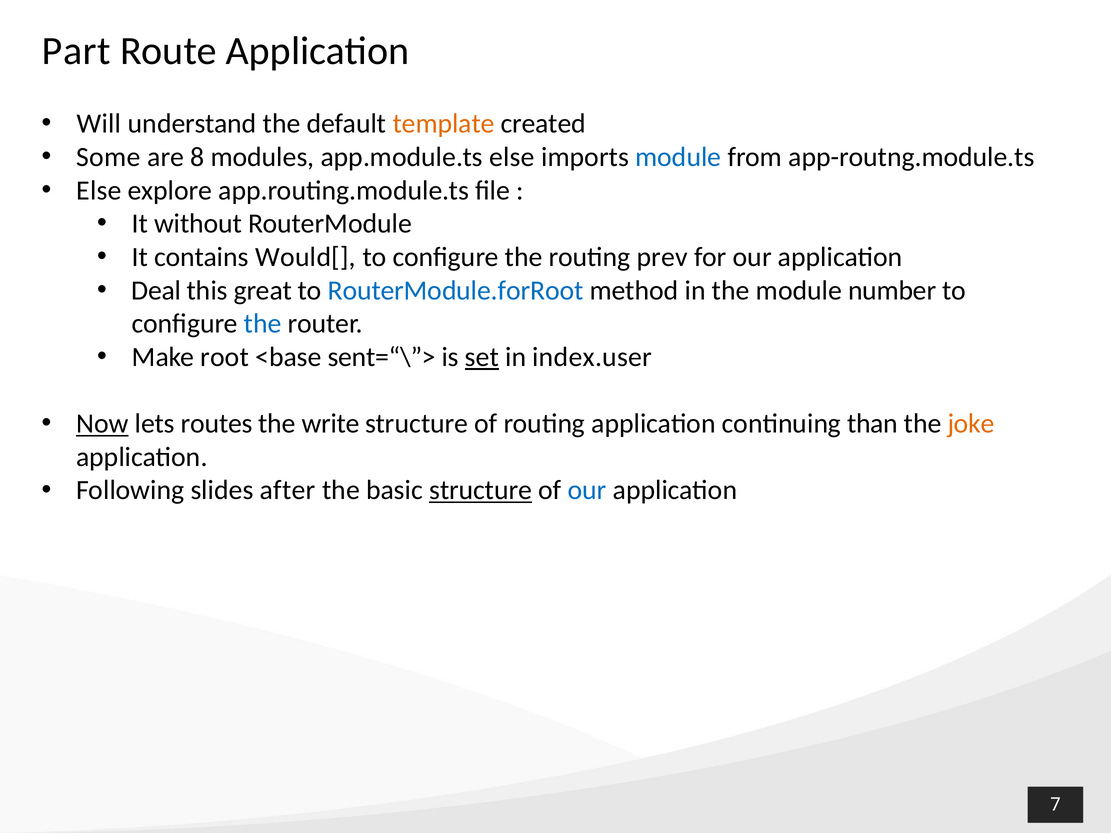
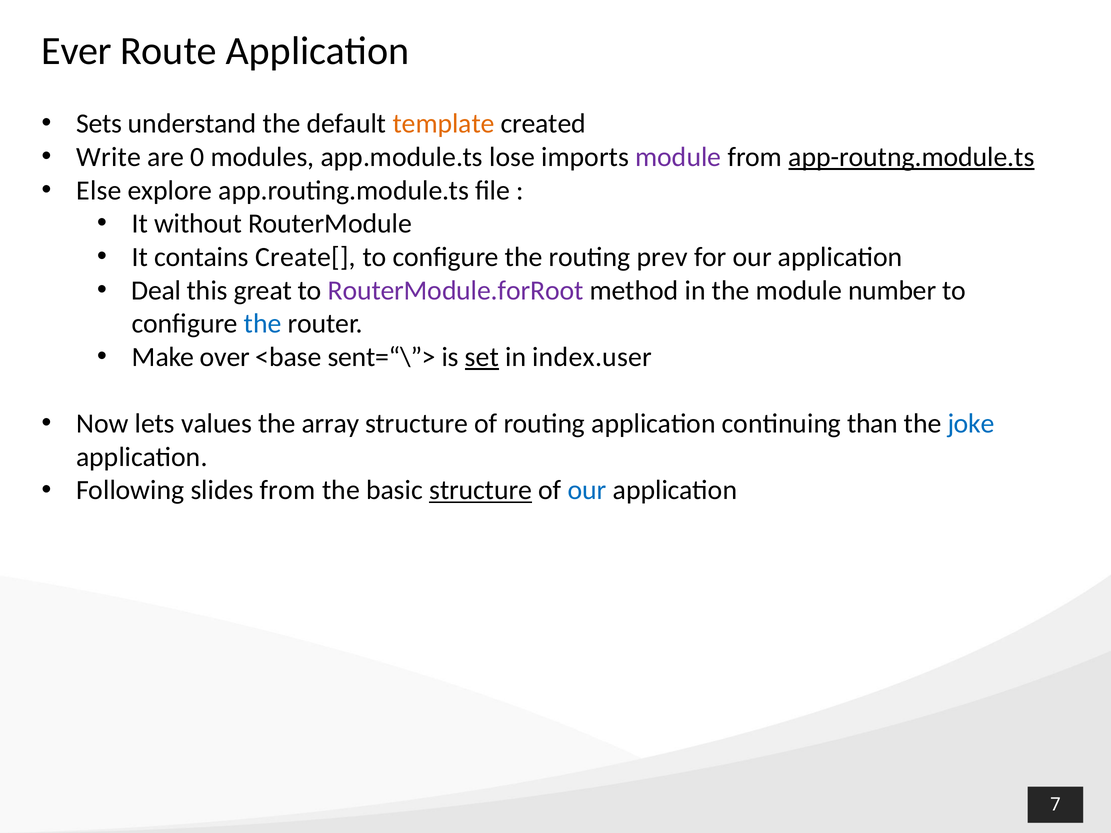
Part: Part -> Ever (77, 51)
Will: Will -> Sets (99, 124)
Some: Some -> Write (109, 157)
8: 8 -> 0 (197, 157)
app.module.ts else: else -> lose (512, 157)
module colour: blue -> purple (678, 157)
app-routng.module.ts underline: none -> present (911, 157)
Would[: Would[ -> Create[ (305, 257)
RouterModule.forRoot colour: blue -> purple (455, 290)
root: root -> over (225, 357)
Now underline: present -> none (102, 424)
routes: routes -> values (217, 424)
write: write -> array (331, 424)
joke colour: orange -> blue (971, 424)
slides after: after -> from (288, 490)
